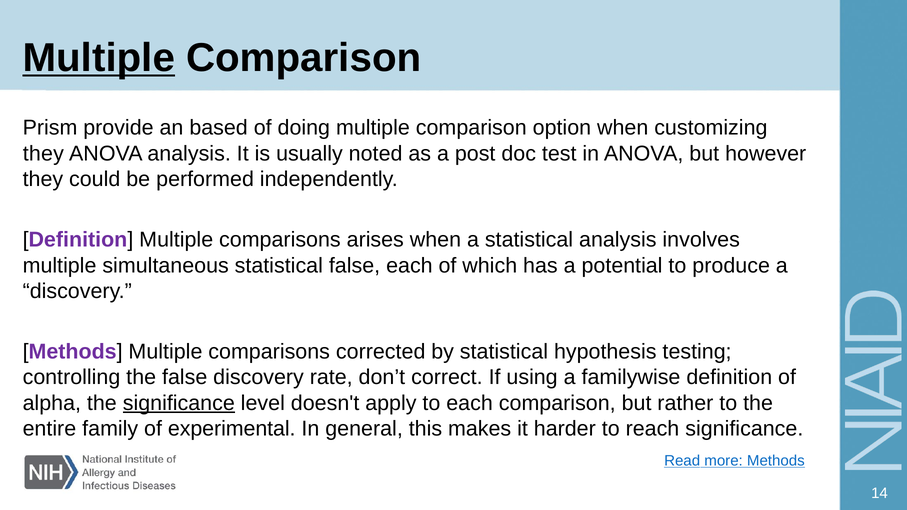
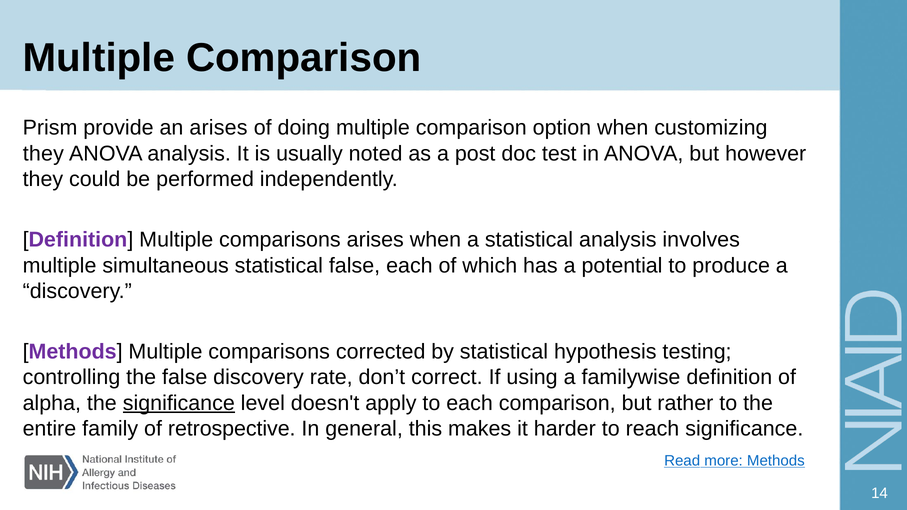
Multiple underline: present -> none (99, 58)
an based: based -> arises (218, 128)
experimental: experimental -> retrospective (232, 429)
